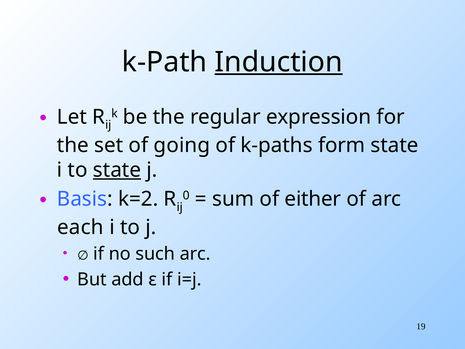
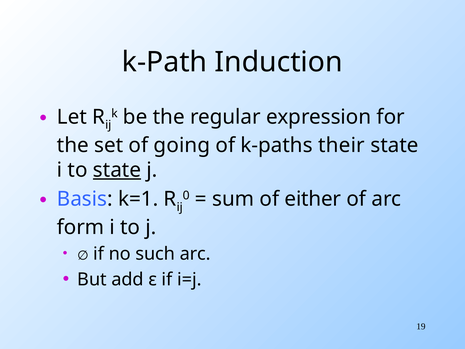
Induction underline: present -> none (279, 62)
form: form -> their (341, 145)
k=2: k=2 -> k=1 (138, 199)
each: each -> form (81, 227)
